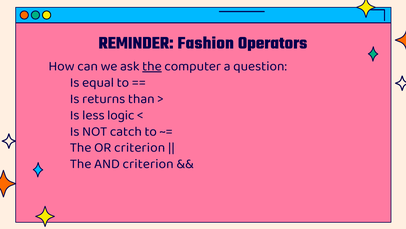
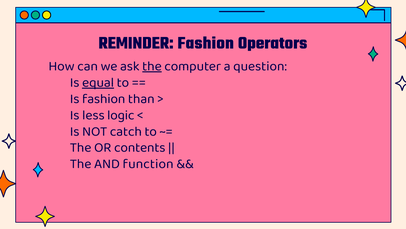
equal underline: none -> present (98, 82)
Is returns: returns -> fashion (104, 98)
OR criterion: criterion -> contents (140, 147)
AND criterion: criterion -> function (148, 163)
